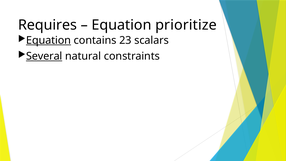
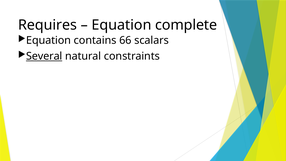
prioritize: prioritize -> complete (186, 25)
Equation underline: present -> none (49, 40)
23: 23 -> 66 (125, 40)
